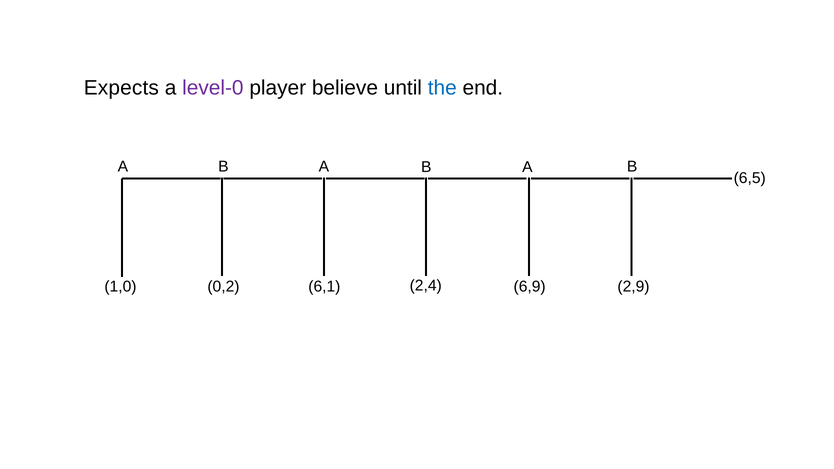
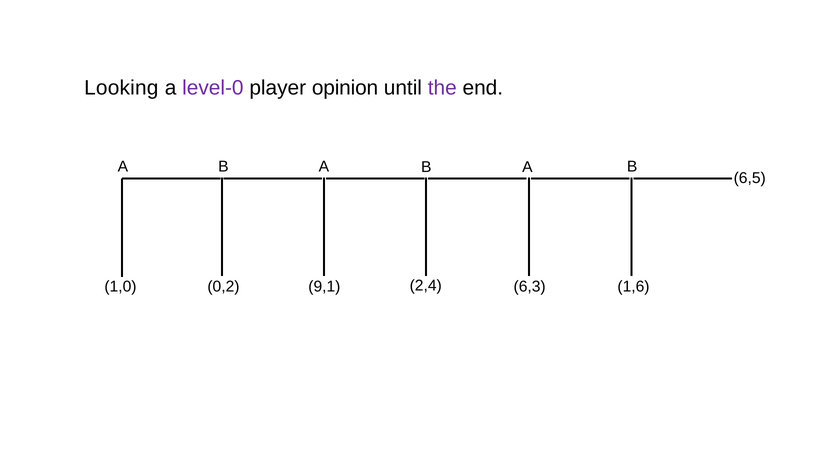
Expects: Expects -> Looking (121, 88)
believe: believe -> opinion (345, 88)
the colour: blue -> purple (442, 88)
6,1: 6,1 -> 9,1 (324, 287)
6,9: 6,9 -> 6,3 (530, 287)
2,9: 2,9 -> 1,6 (633, 287)
